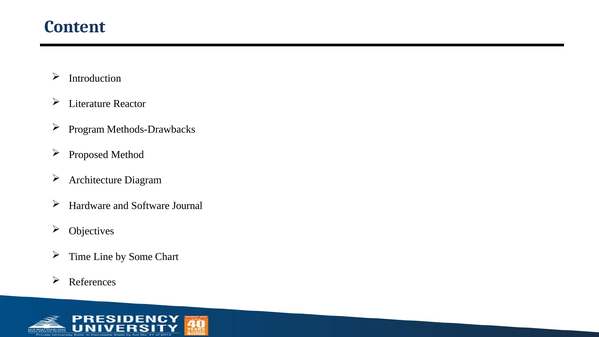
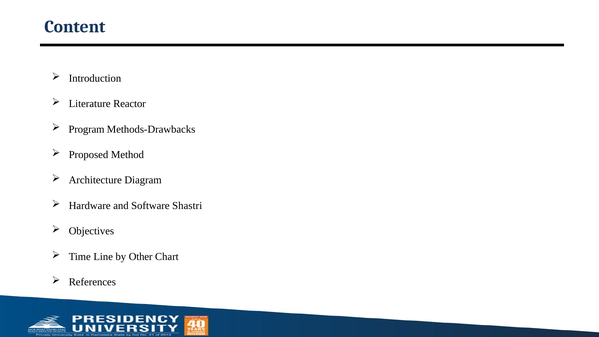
Journal: Journal -> Shastri (187, 206)
Some: Some -> Other (141, 257)
